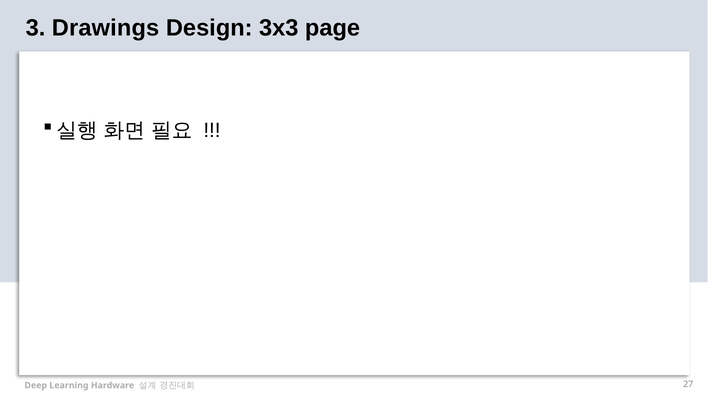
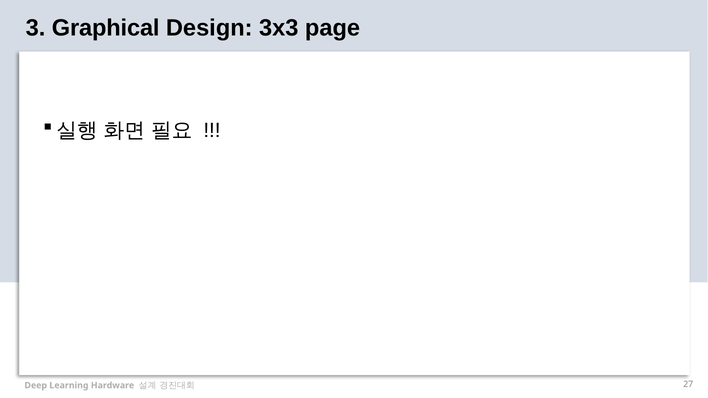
Drawings: Drawings -> Graphical (106, 28)
